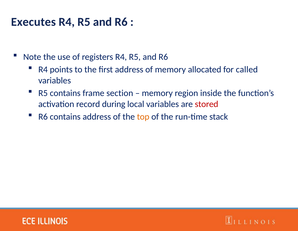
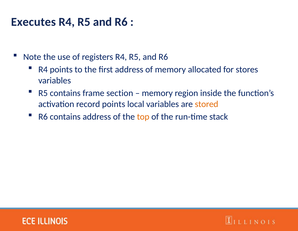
called: called -> stores (247, 69)
record during: during -> points (114, 104)
stored colour: red -> orange (207, 104)
